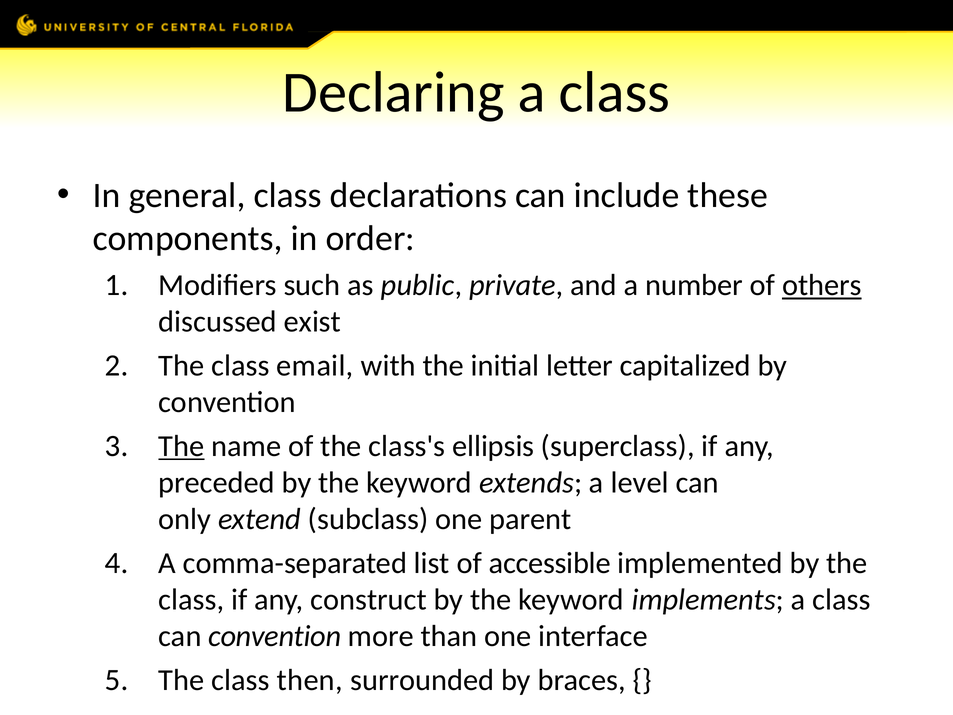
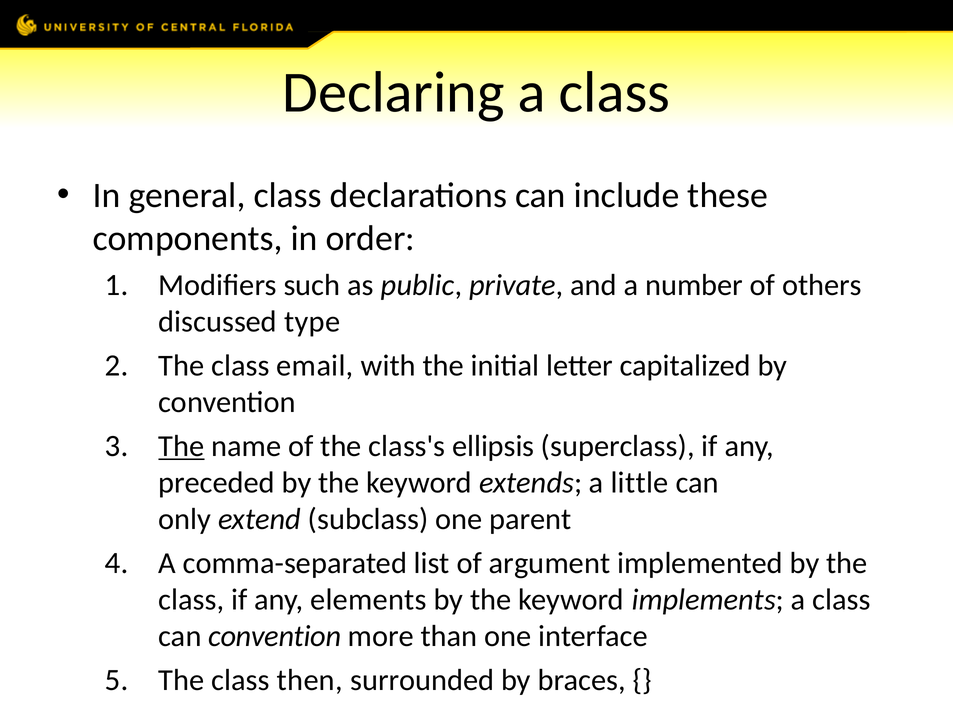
others underline: present -> none (822, 285)
exist: exist -> type (312, 322)
level: level -> little (639, 483)
accessible: accessible -> argument (550, 563)
construct: construct -> elements (368, 600)
